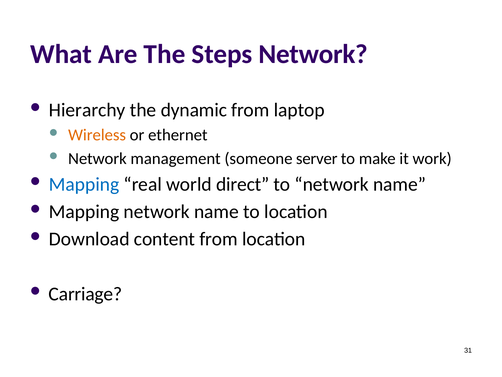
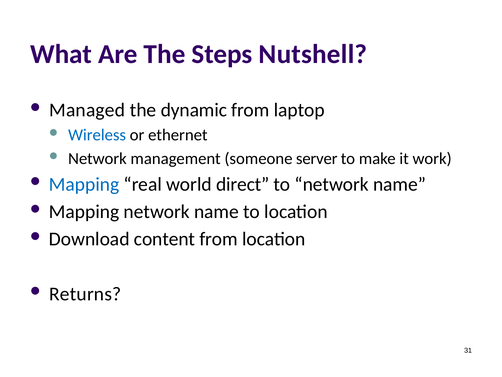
Steps Network: Network -> Nutshell (313, 54)
Hierarchy: Hierarchy -> Managed (87, 110)
Wireless colour: orange -> blue (97, 135)
Carriage: Carriage -> Returns (85, 294)
